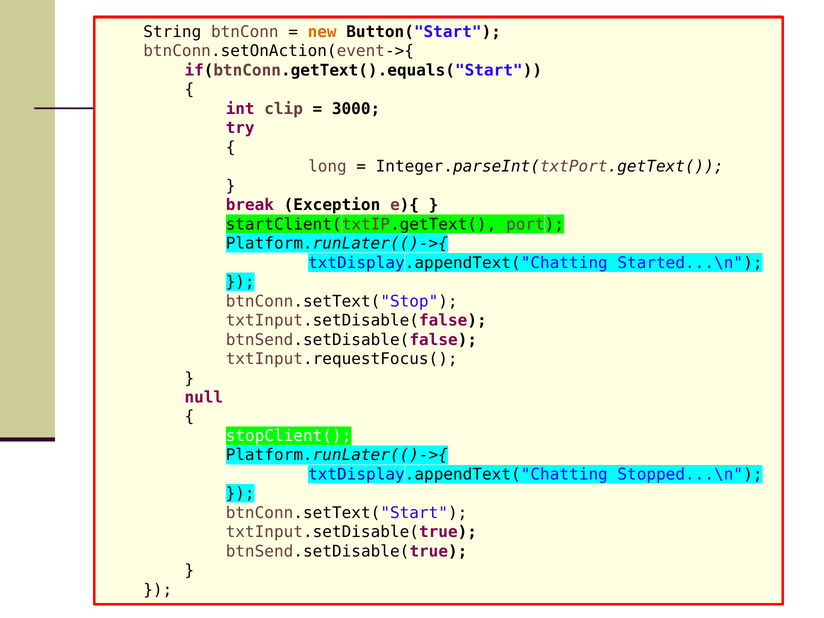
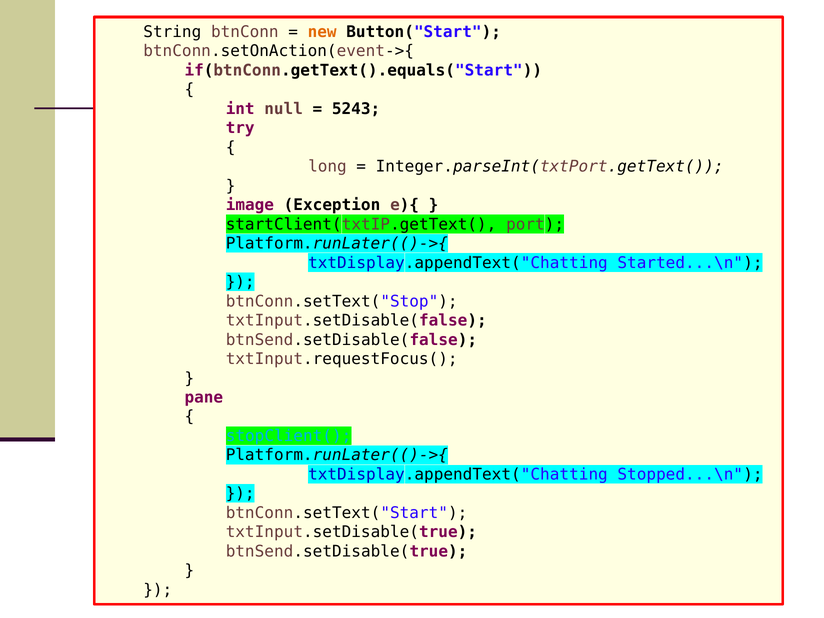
clip: clip -> null (284, 109)
3000: 3000 -> 5243 (356, 109)
break: break -> image (250, 205)
null: null -> pane (204, 397)
stopClient( colour: white -> light blue (289, 436)
